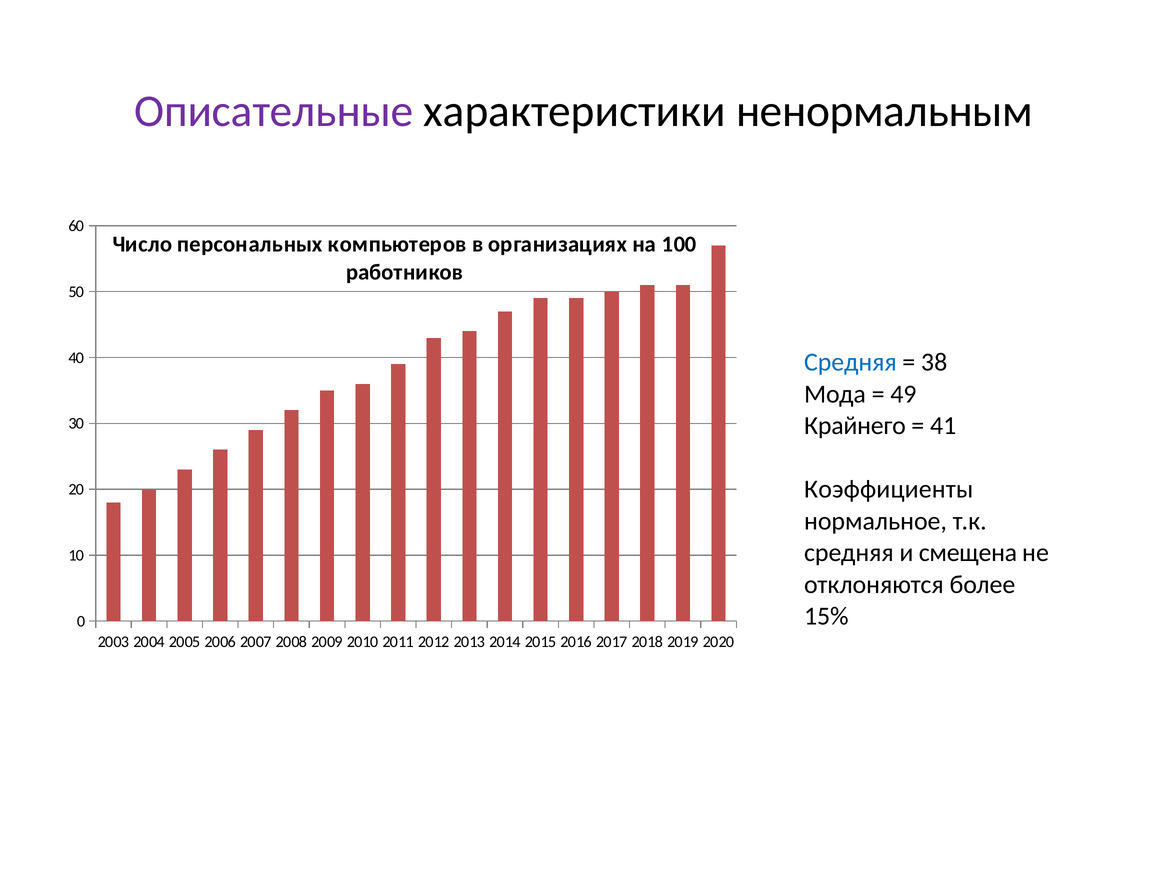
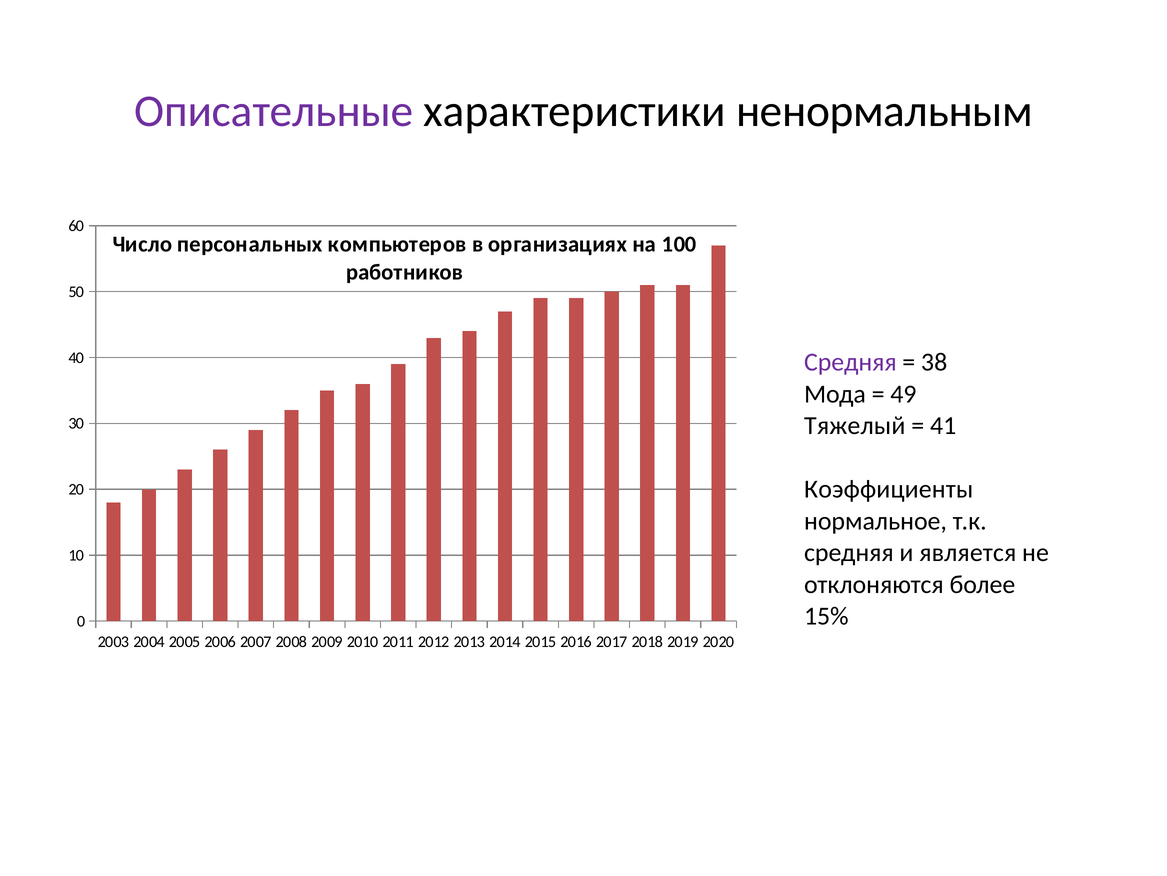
Средняя colour: blue -> purple (850, 362)
Крайнего: Крайнего -> Тяжелый (855, 425)
смещена: смещена -> является (968, 552)
